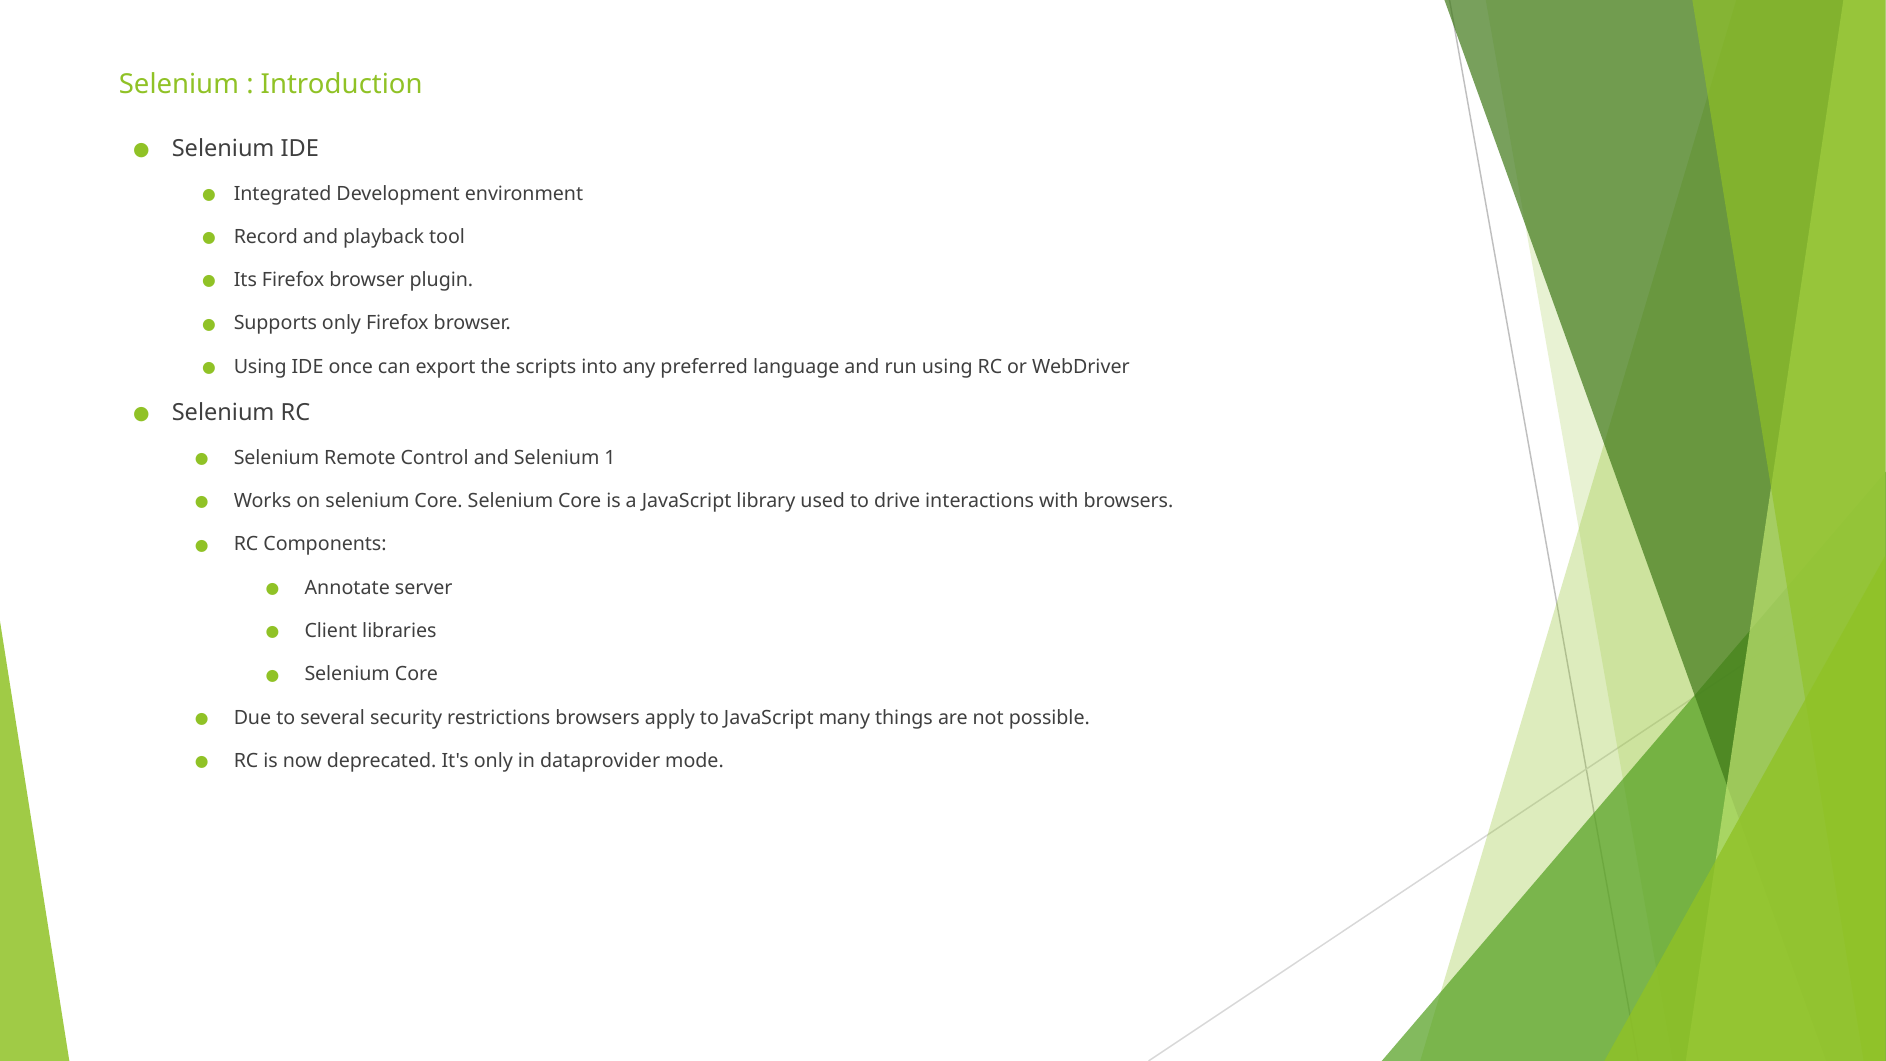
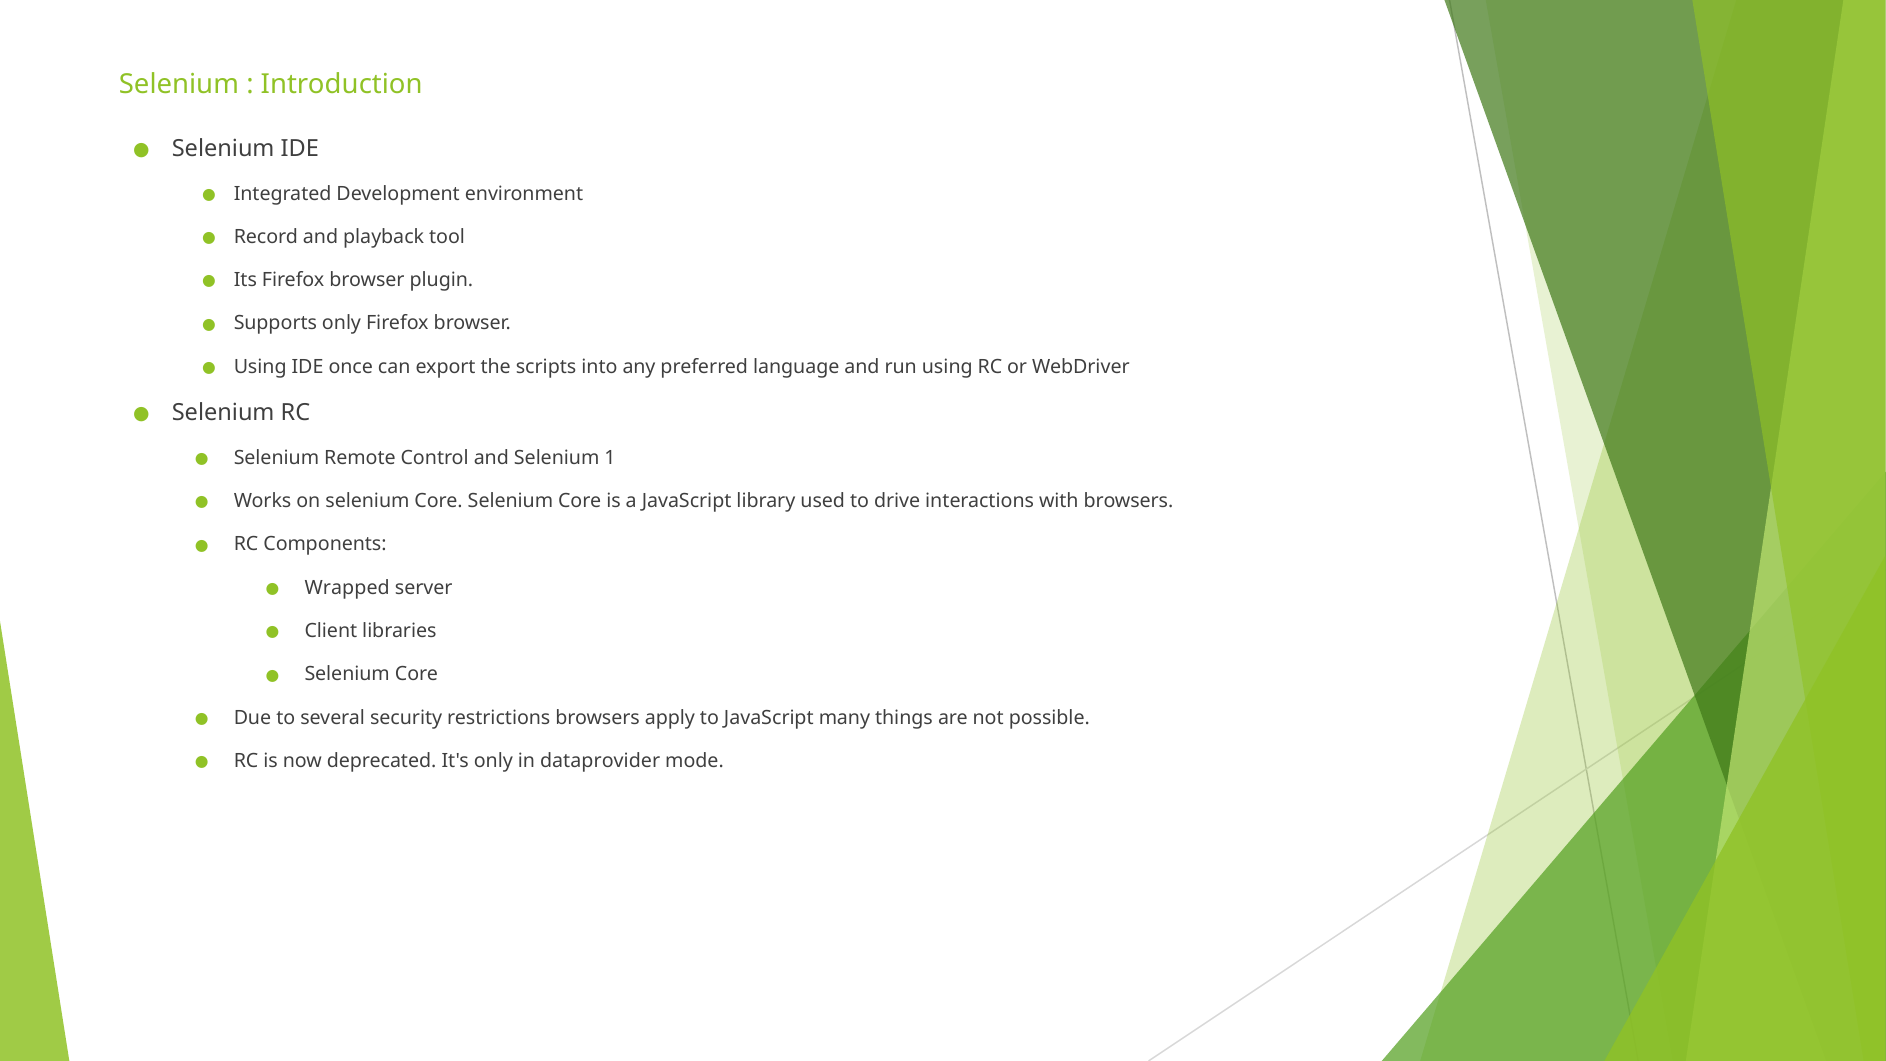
Annotate: Annotate -> Wrapped (347, 588)
